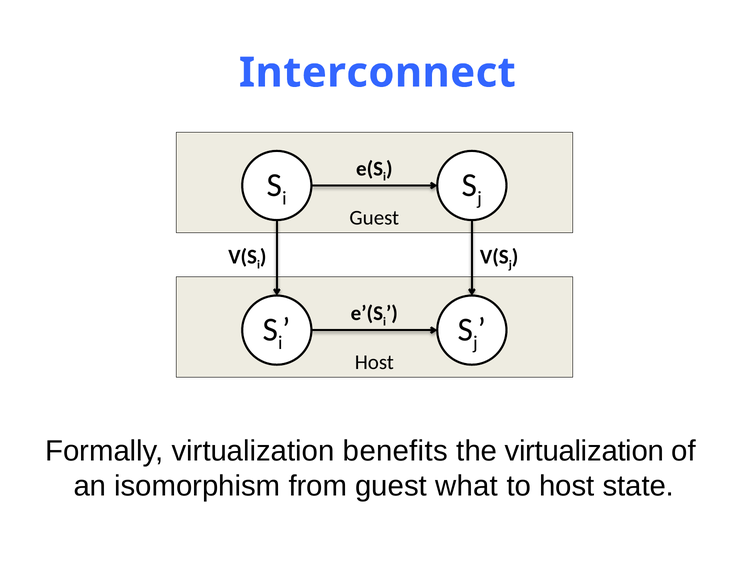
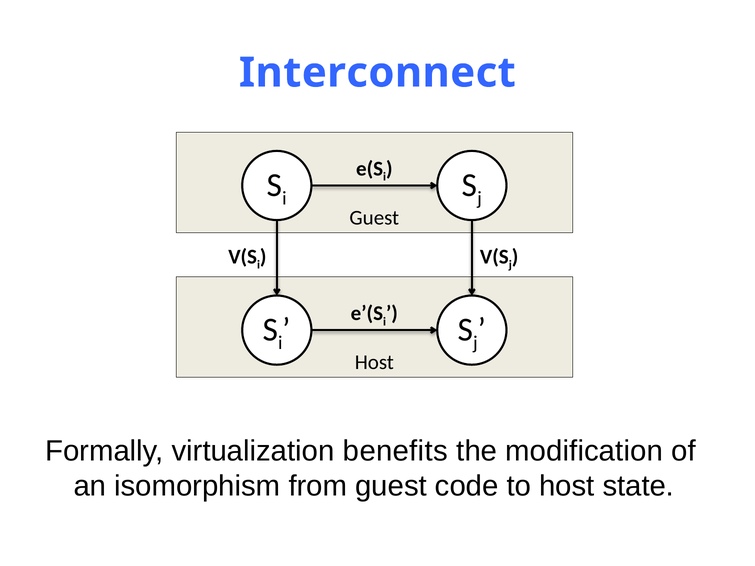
the virtualization: virtualization -> modification (584, 451)
what: what -> code (467, 486)
